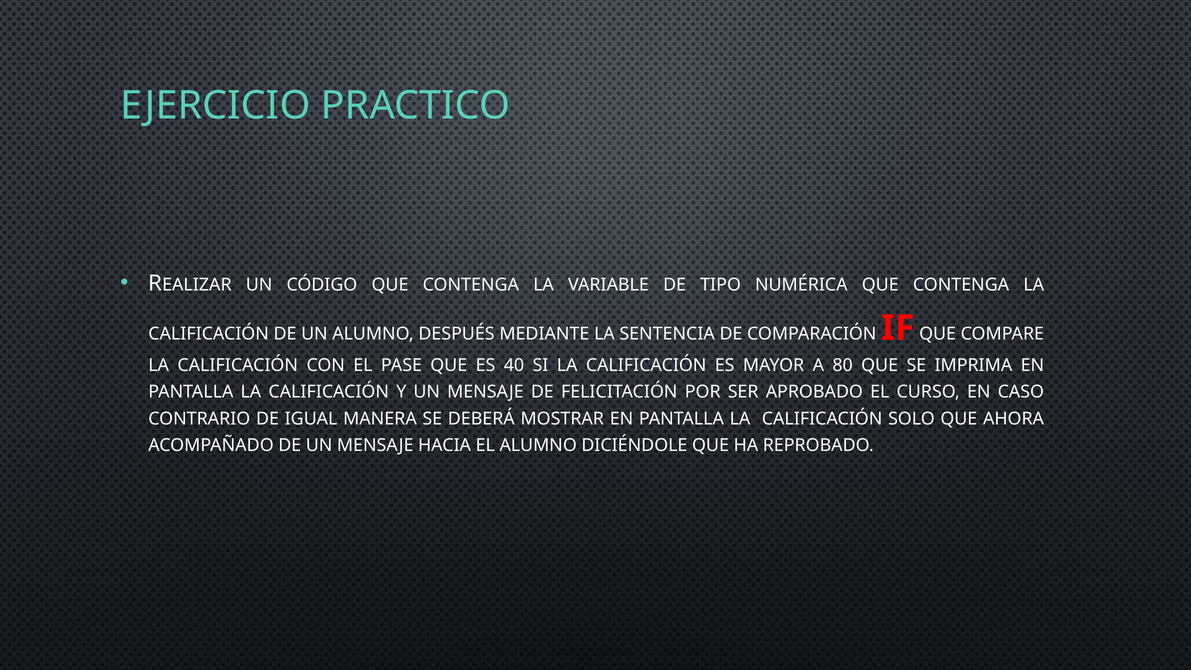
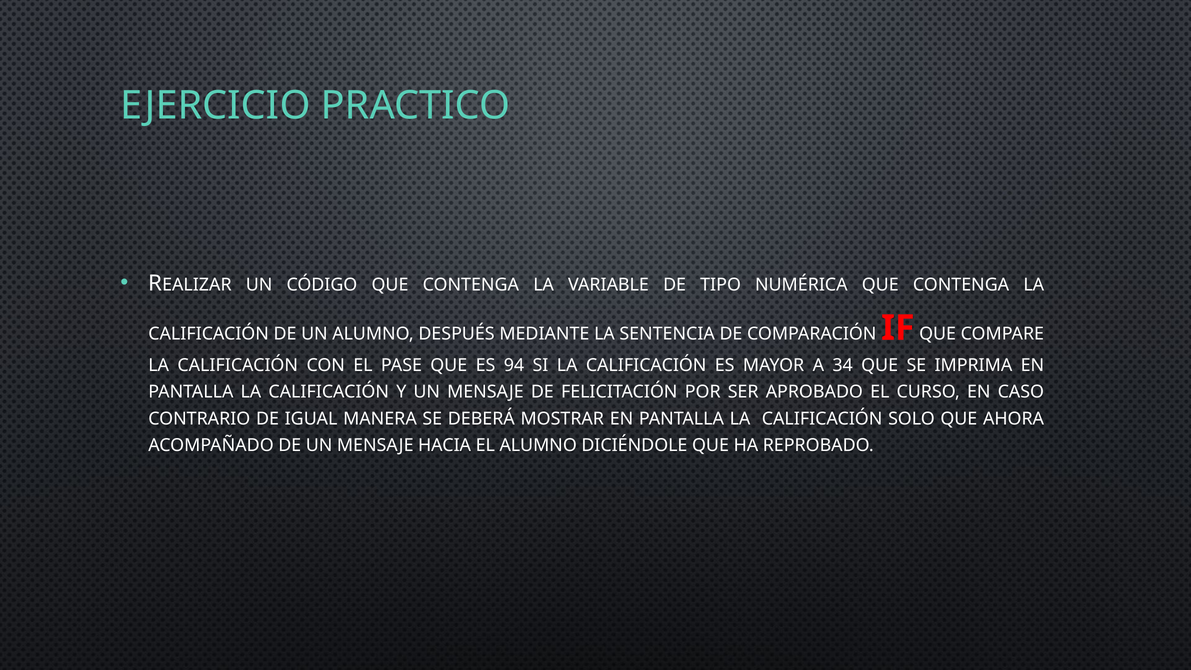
40: 40 -> 94 (514, 365)
80: 80 -> 34 (843, 365)
